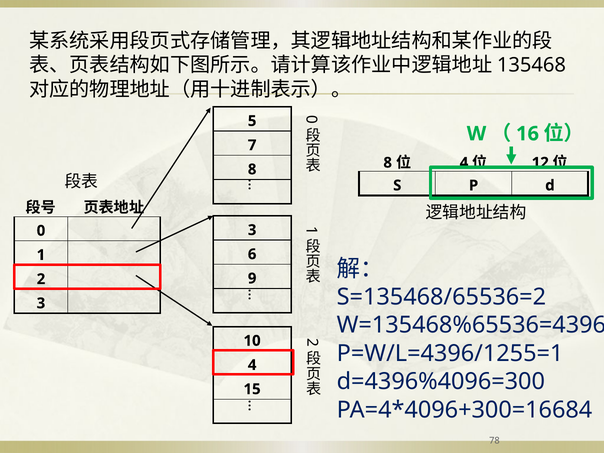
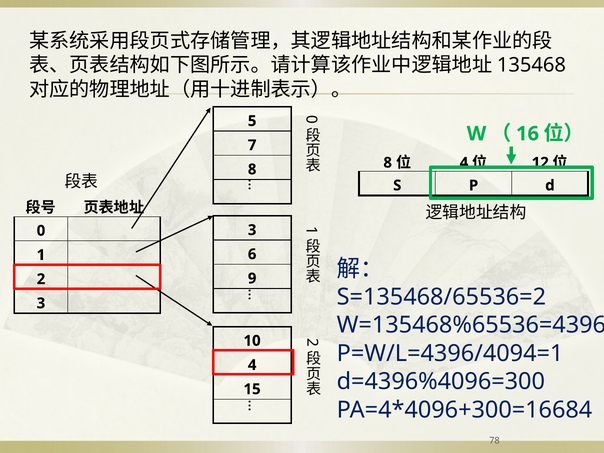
P=W/L=4396/1255=1: P=W/L=4396/1255=1 -> P=W/L=4396/4094=1 (450, 353)
